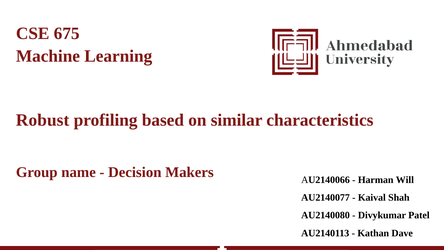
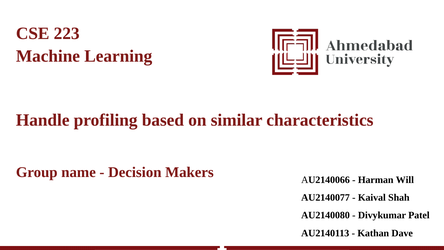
675: 675 -> 223 (67, 33)
Robust: Robust -> Handle (43, 120)
